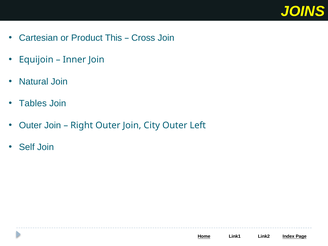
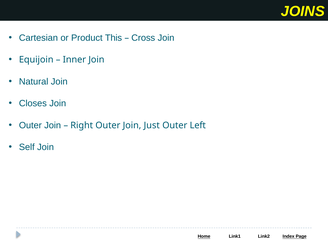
Tables: Tables -> Closes (33, 103)
City: City -> Just (152, 125)
